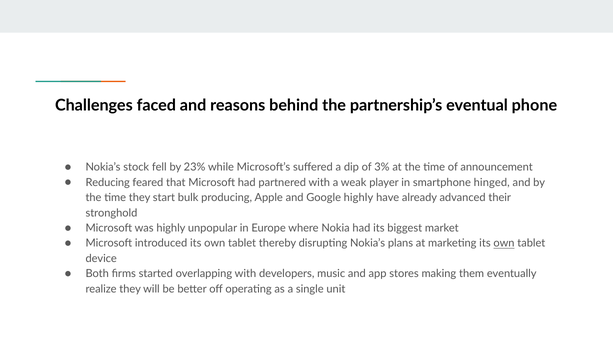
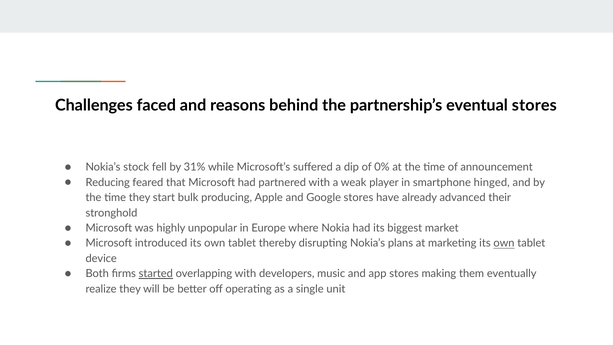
eventual phone: phone -> stores (534, 105)
23%: 23% -> 31% (195, 167)
3%: 3% -> 0% (382, 167)
Google highly: highly -> stores (359, 198)
started underline: none -> present (156, 274)
